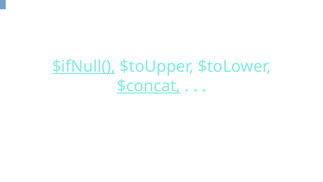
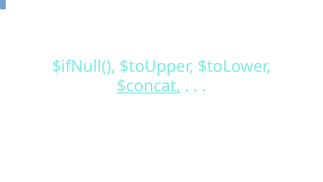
$ifNull( underline: present -> none (84, 67)
